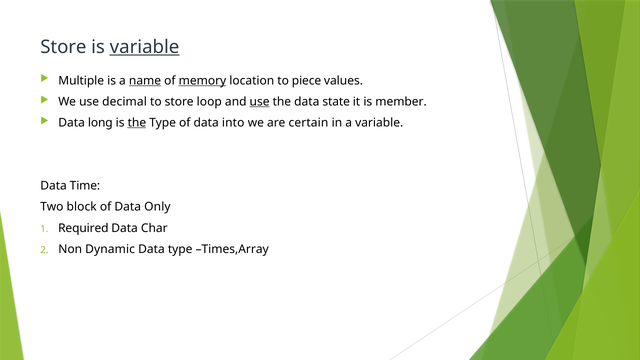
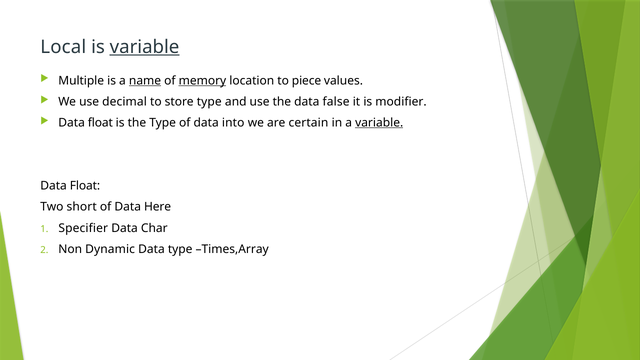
Store: Store -> Local (63, 47)
store loop: loop -> type (209, 102)
use underline: present -> none (260, 102)
state: state -> false (336, 102)
member: member -> modifier (401, 102)
long: long -> float (100, 123)
the underline: present -> none (137, 123)
variable underline: none -> present (379, 123)
Time: Time -> Float (85, 186)
block: block -> short (82, 207)
Only: Only -> Here (158, 207)
Required: Required -> Specifier (83, 228)
